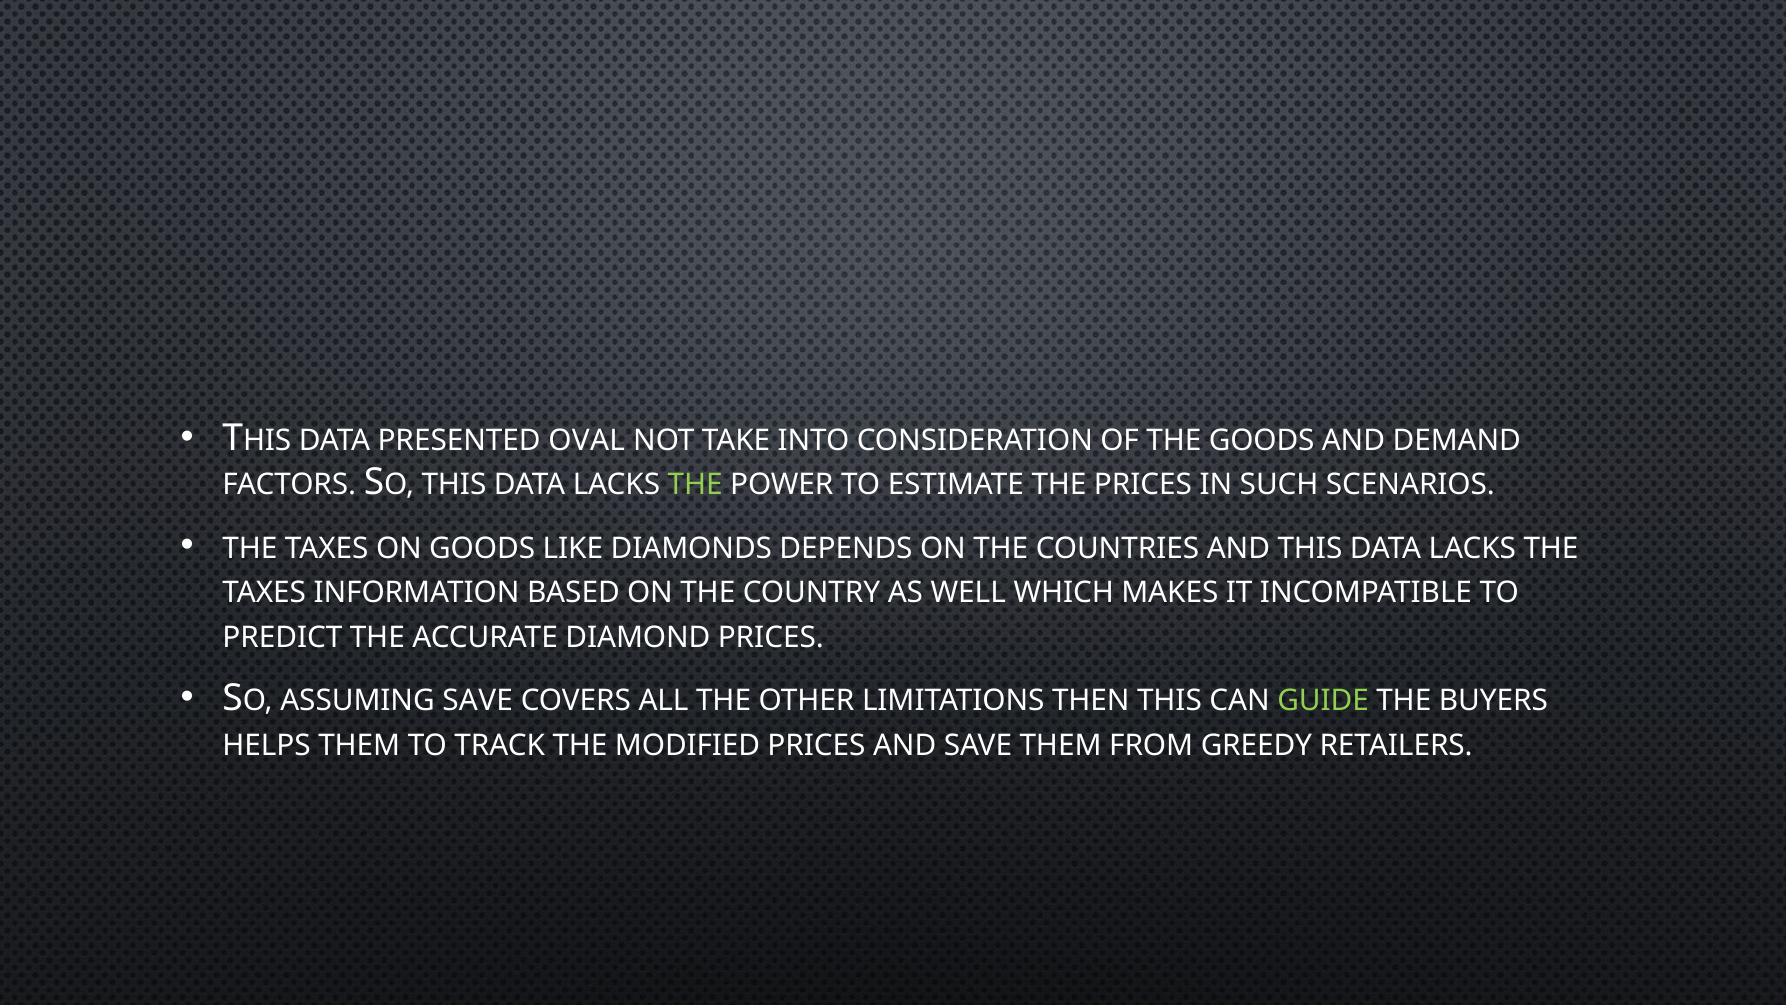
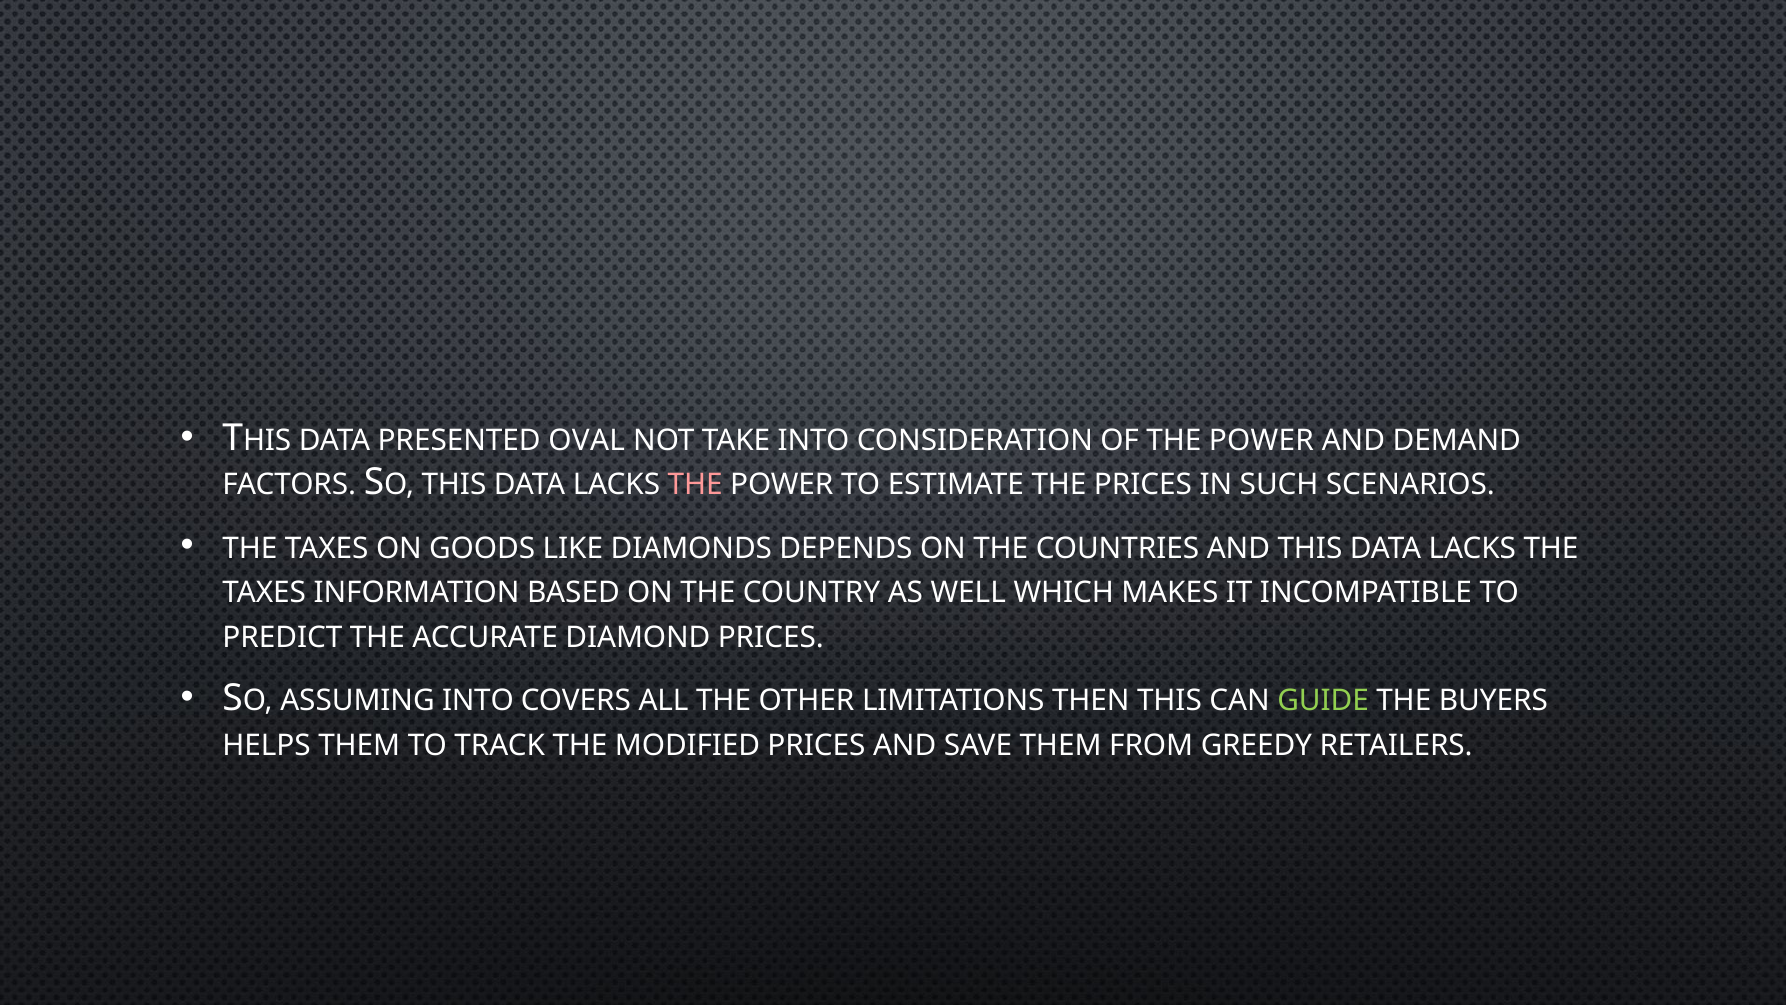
OF THE GOODS: GOODS -> POWER (1261, 440)
THE colour: light green -> pink (695, 485)
ASSUMING SAVE: SAVE -> INTO (478, 701)
